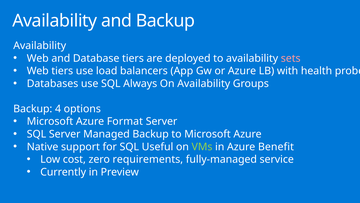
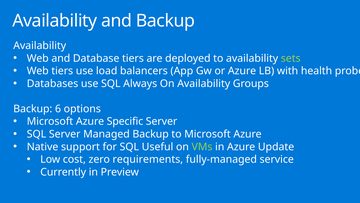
sets colour: pink -> light green (291, 58)
4: 4 -> 6 (58, 109)
Format: Format -> Specific (125, 121)
Benefit: Benefit -> Update (276, 146)
